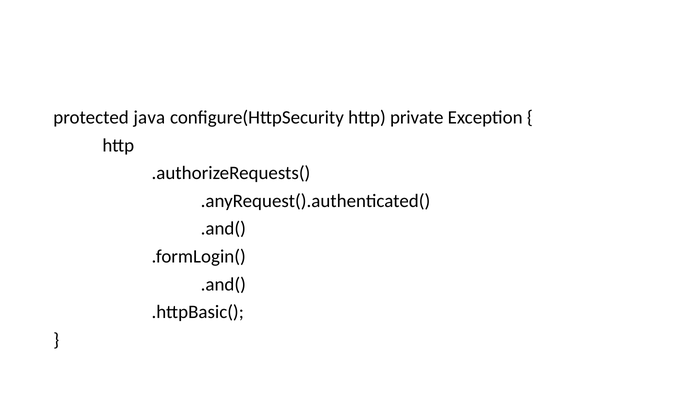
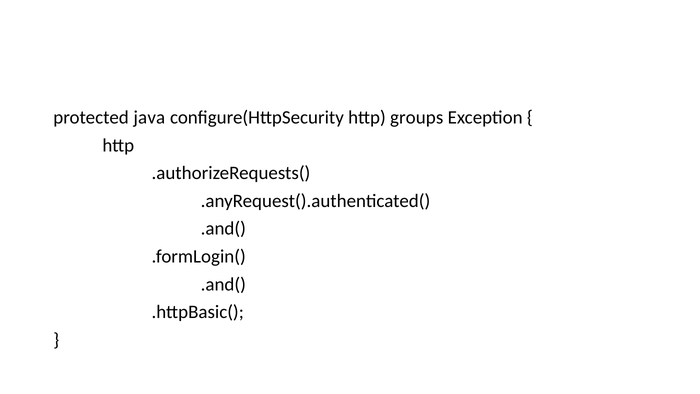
private: private -> groups (417, 118)
